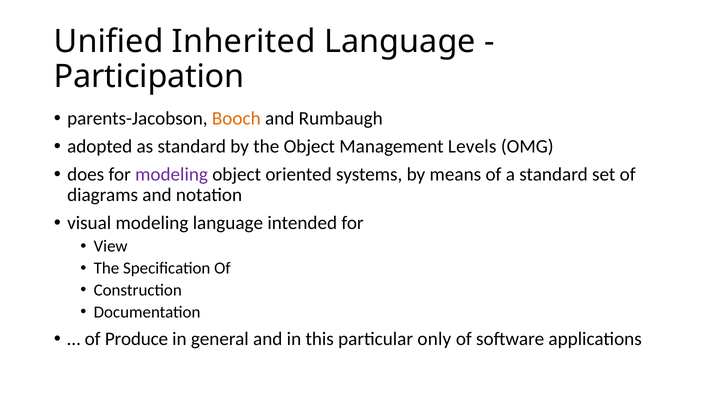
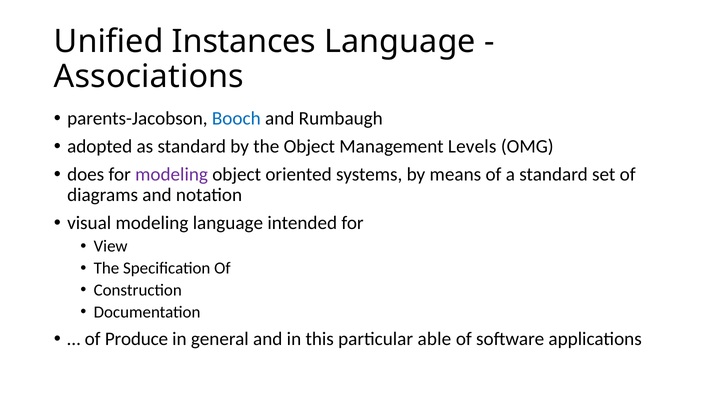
Inherited: Inherited -> Instances (244, 42)
Participation: Participation -> Associations (149, 77)
Booch colour: orange -> blue (236, 119)
only: only -> able (434, 339)
